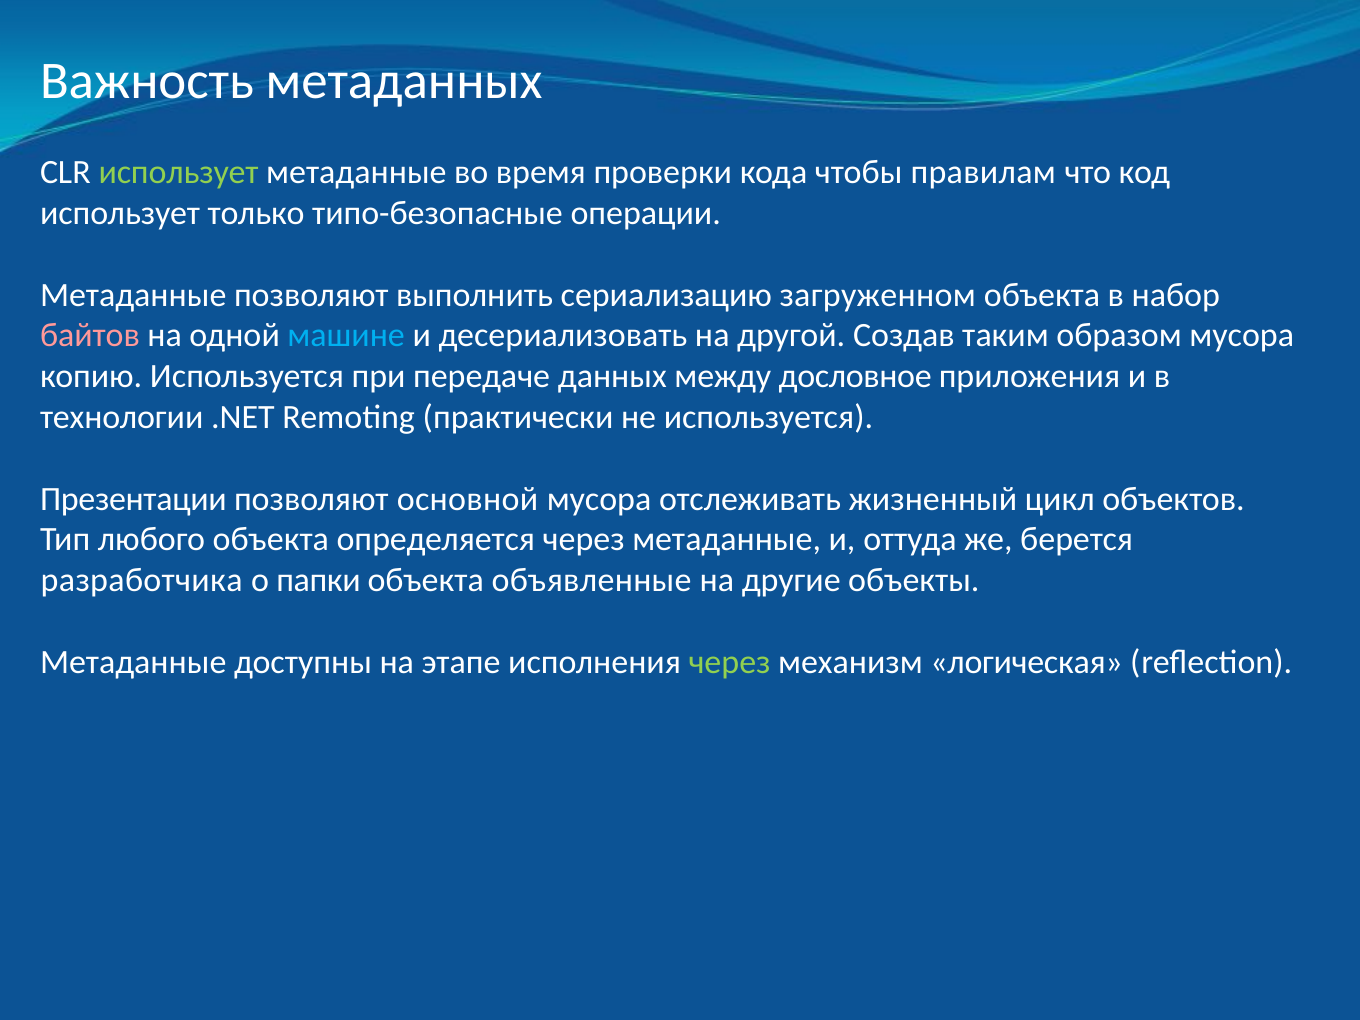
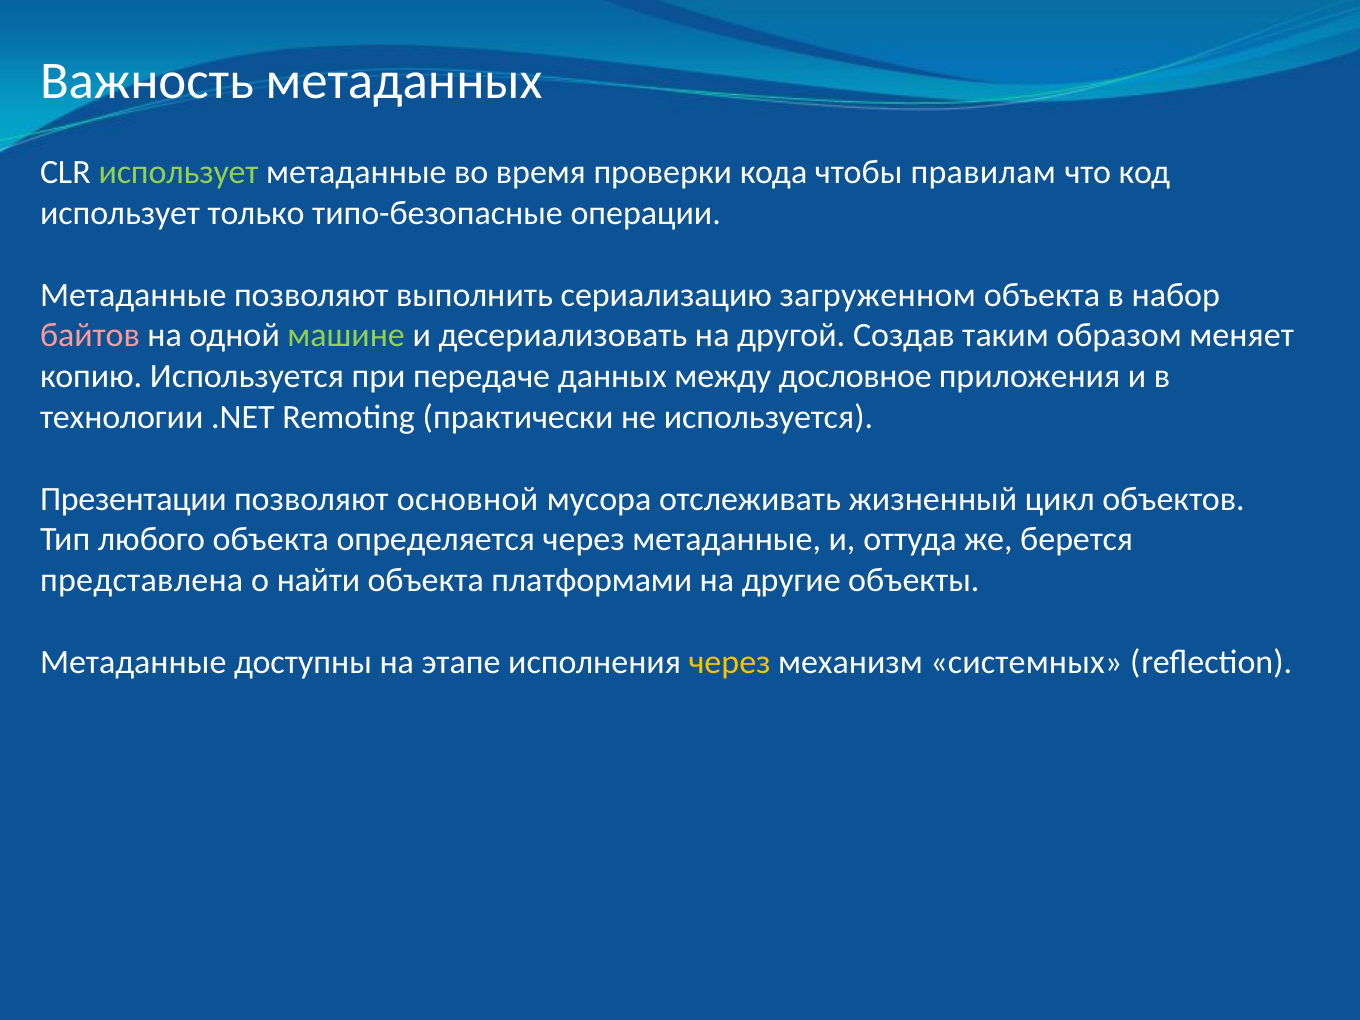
машине colour: light blue -> light green (346, 336)
образом мусора: мусора -> меняет (1242, 336)
разработчика: разработчика -> представлена (142, 580)
папки: папки -> найти (318, 580)
объявленные: объявленные -> платформами (592, 580)
через colour: light green -> yellow (730, 662)
логическая: логическая -> системных (1026, 662)
